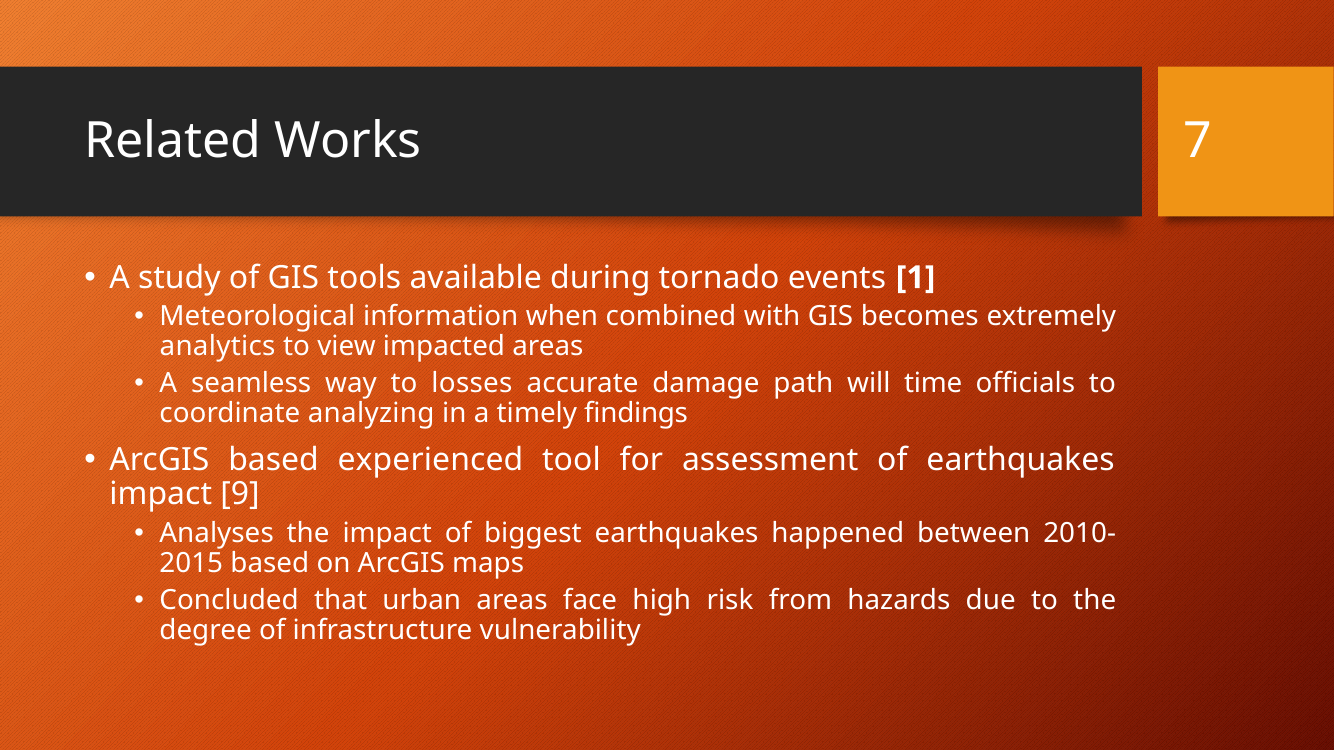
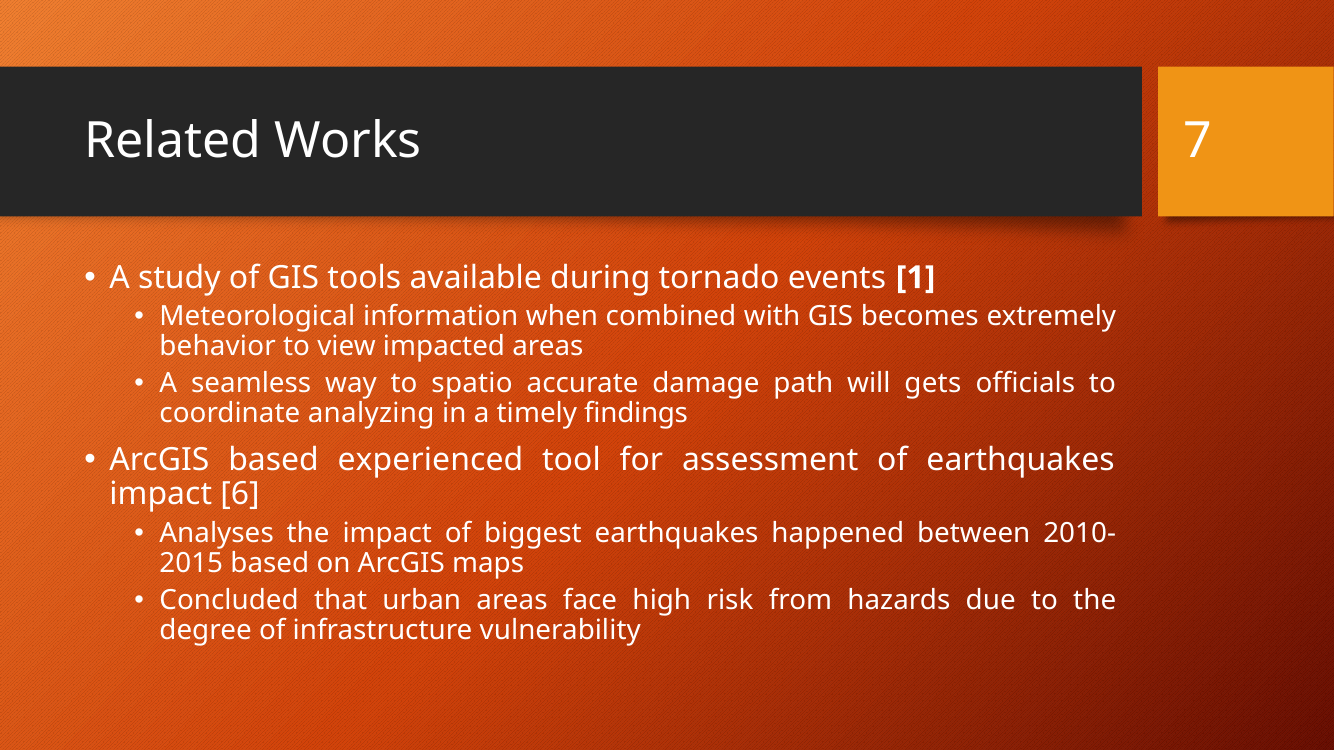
analytics: analytics -> behavior (218, 347)
losses: losses -> spatio (472, 384)
time: time -> gets (933, 384)
9: 9 -> 6 (240, 495)
